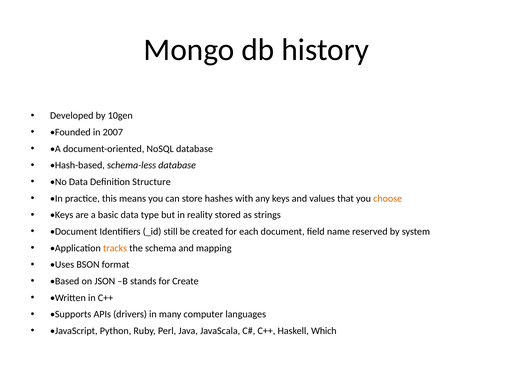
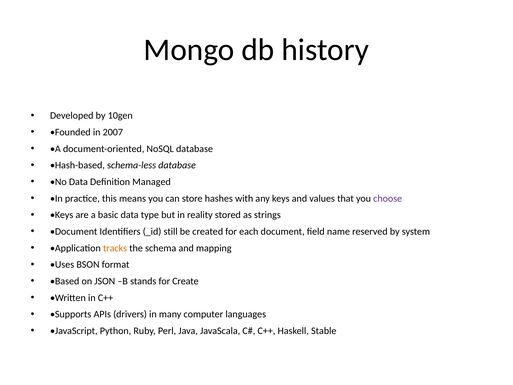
Structure: Structure -> Managed (152, 182)
choose colour: orange -> purple (388, 198)
Which: Which -> Stable (324, 331)
